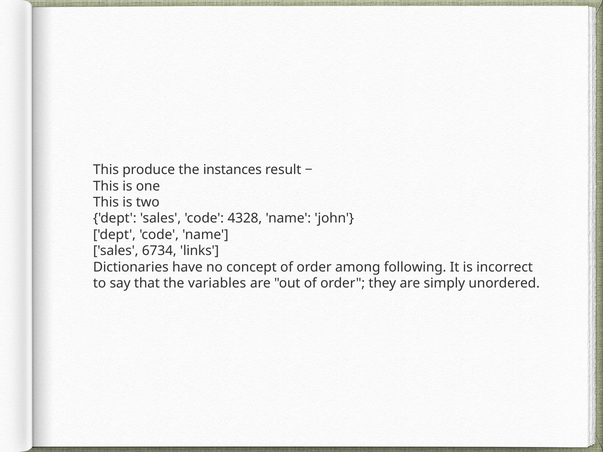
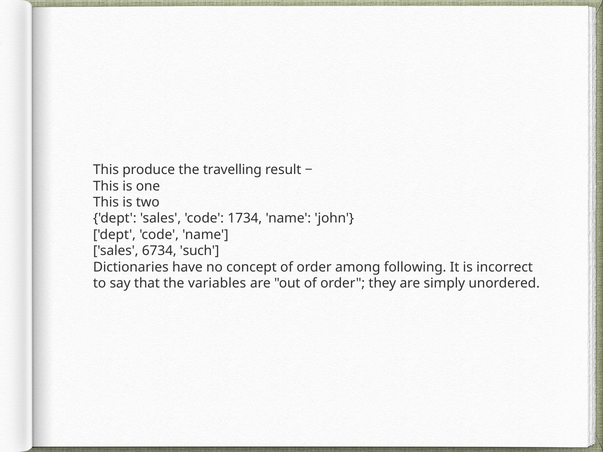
instances: instances -> travelling (232, 170)
4328: 4328 -> 1734 (245, 219)
links: links -> such (200, 251)
